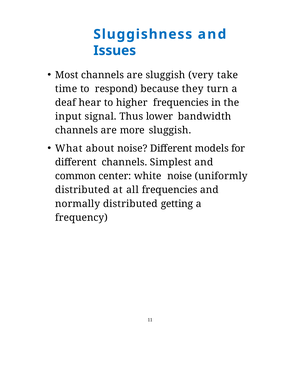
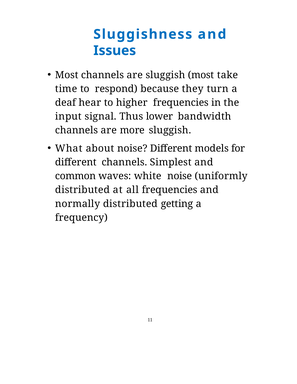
sluggish very: very -> most (201, 75)
center: center -> waves (115, 176)
